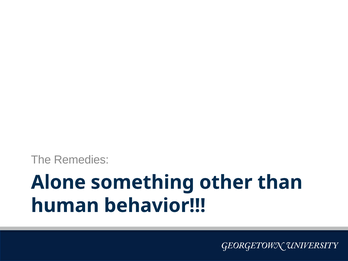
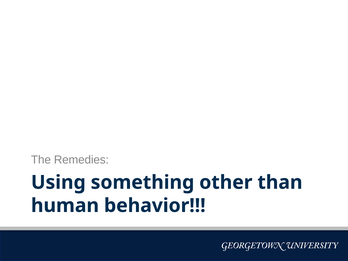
Alone: Alone -> Using (58, 182)
